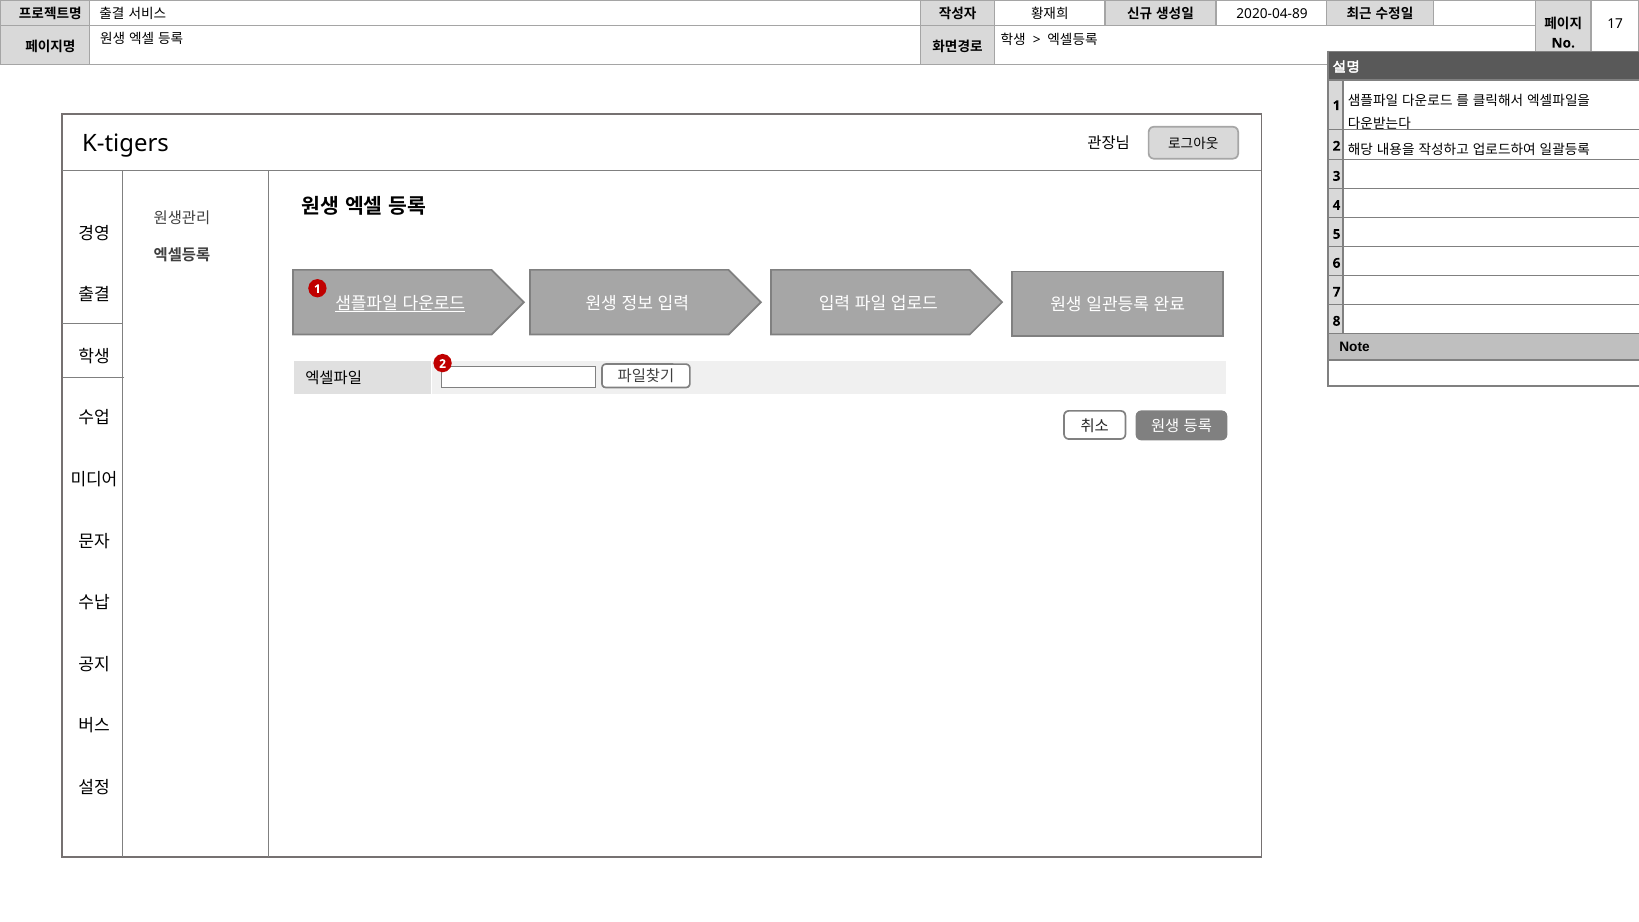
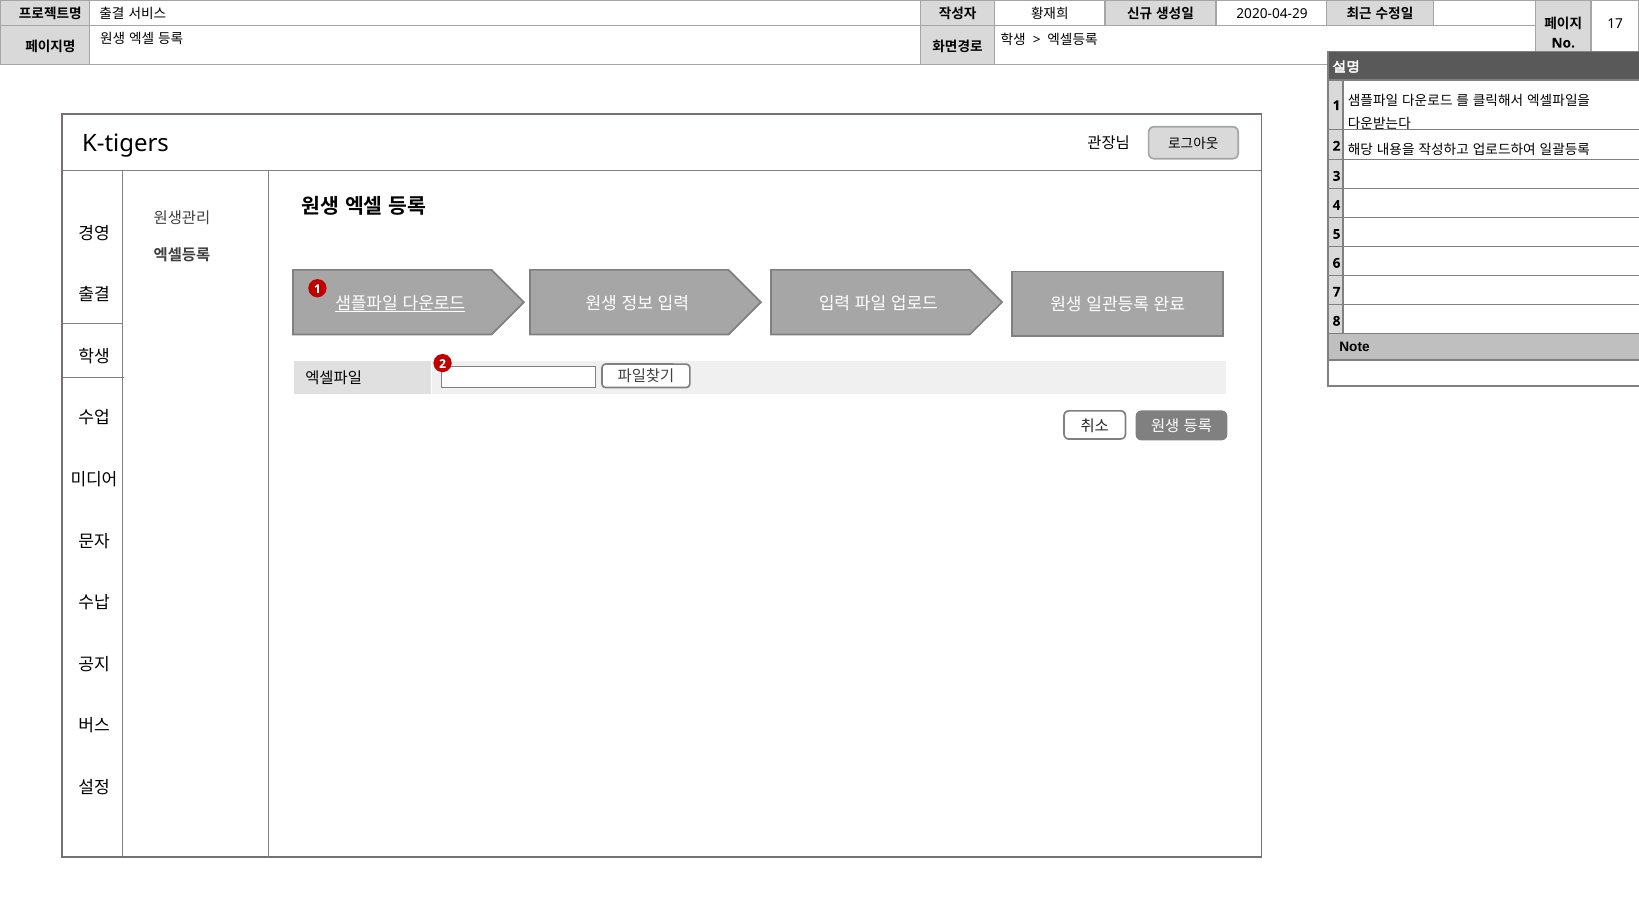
2020-04-89: 2020-04-89 -> 2020-04-29 (1272, 14)
